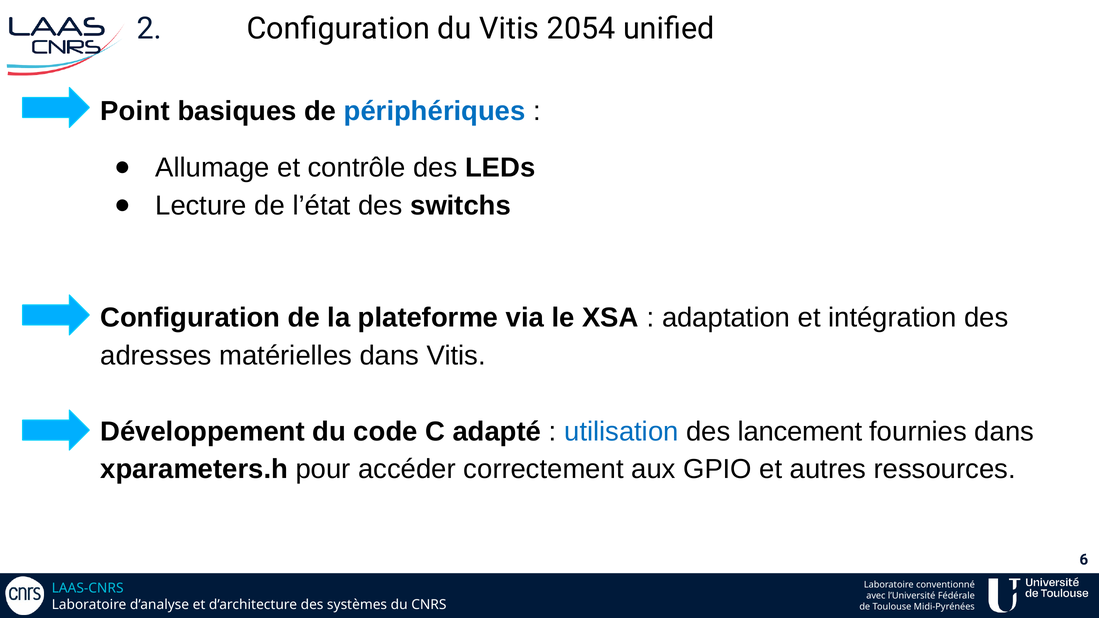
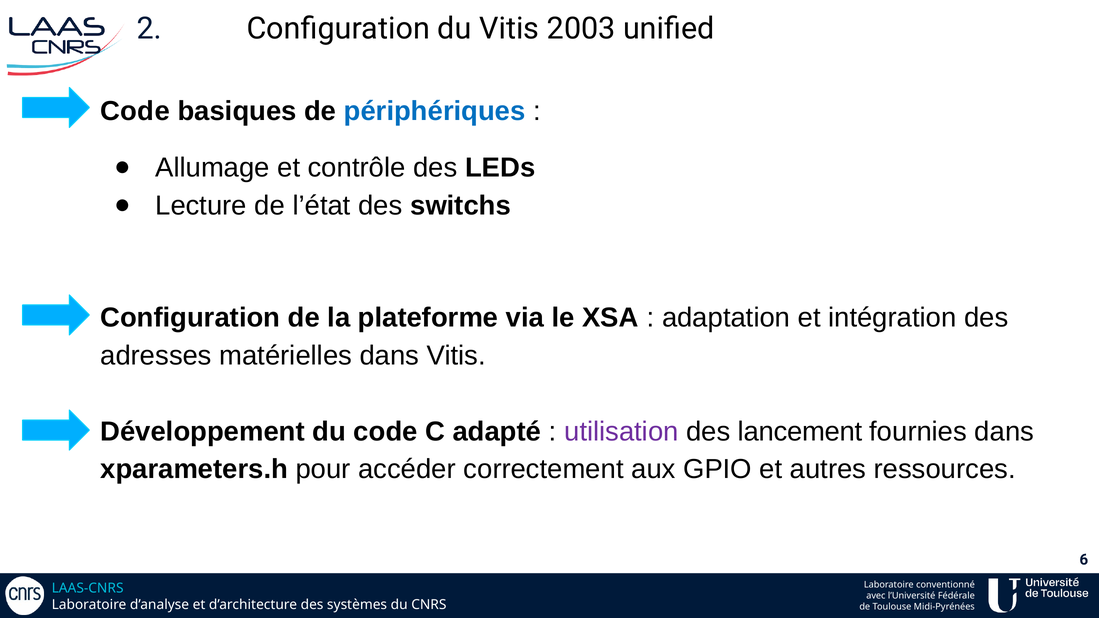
2054: 2054 -> 2003 (581, 29)
Point: Point -> Code (135, 111)
utilisation colour: blue -> purple (621, 432)
